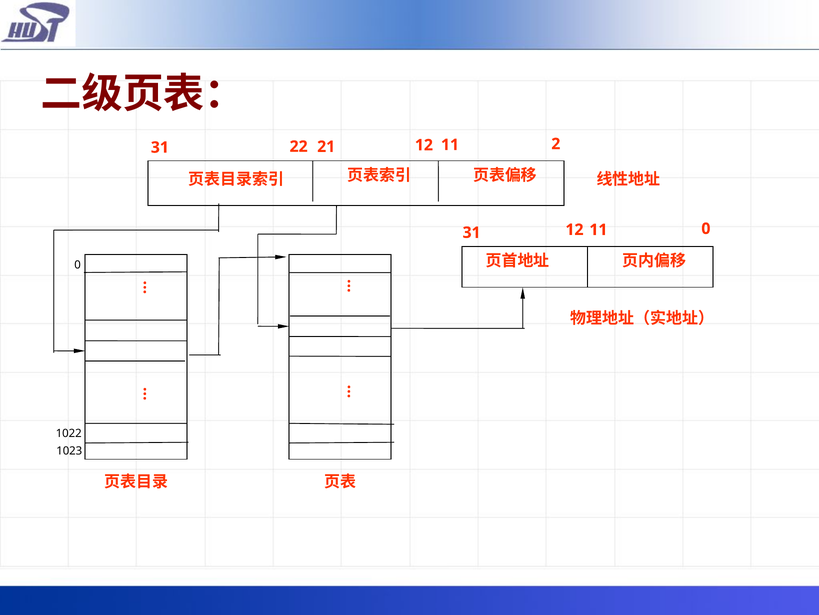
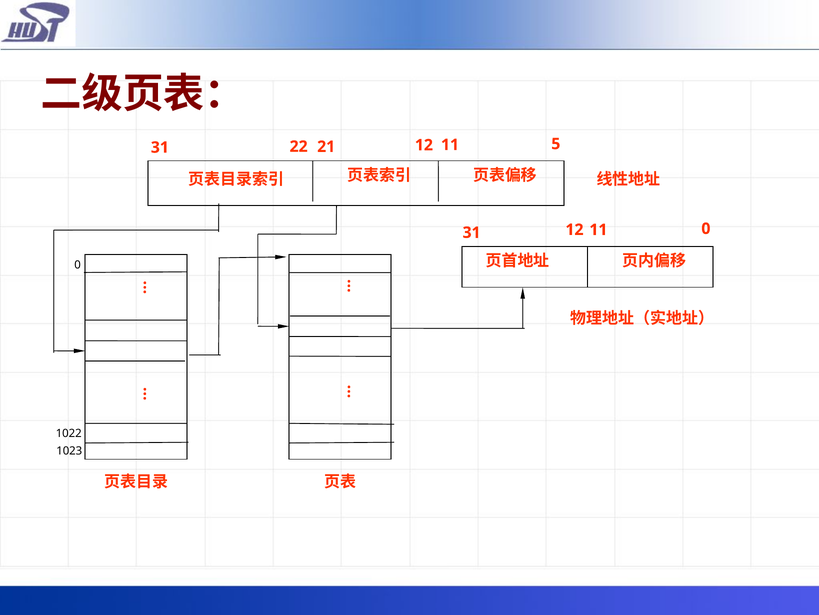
2: 2 -> 5 (556, 144)
